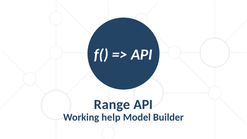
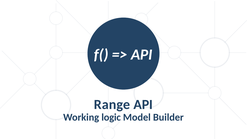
help: help -> logic (111, 117)
